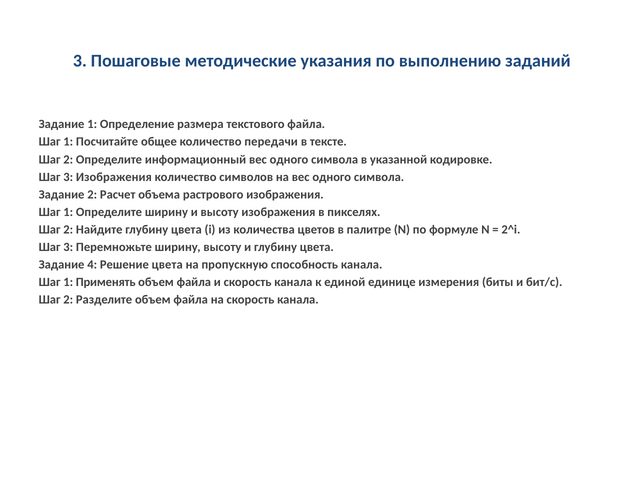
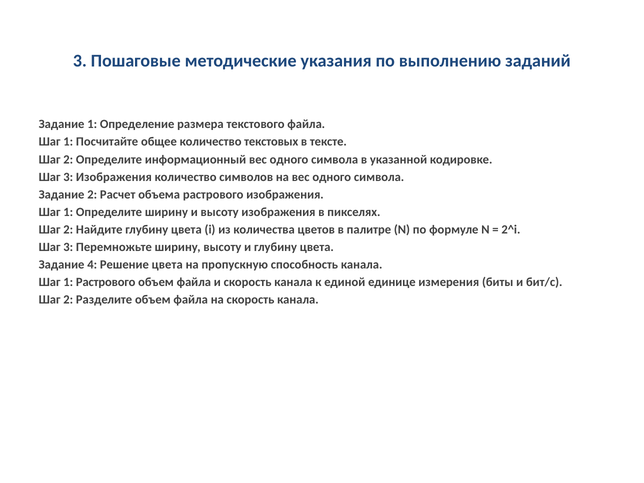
передачи: передачи -> текстовых (271, 142)
1 Применять: Применять -> Растрового (106, 282)
